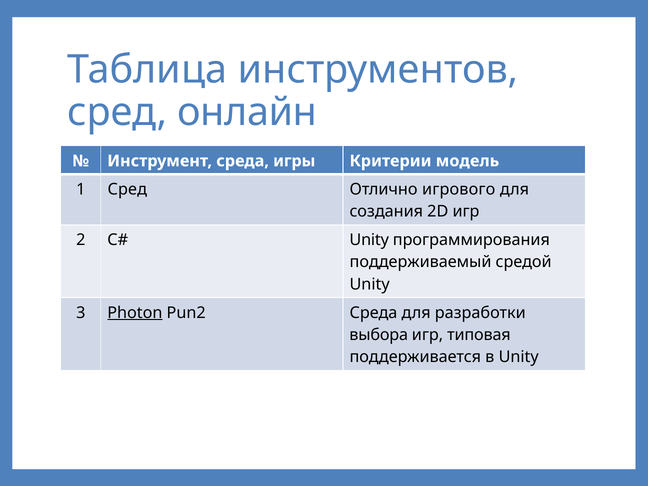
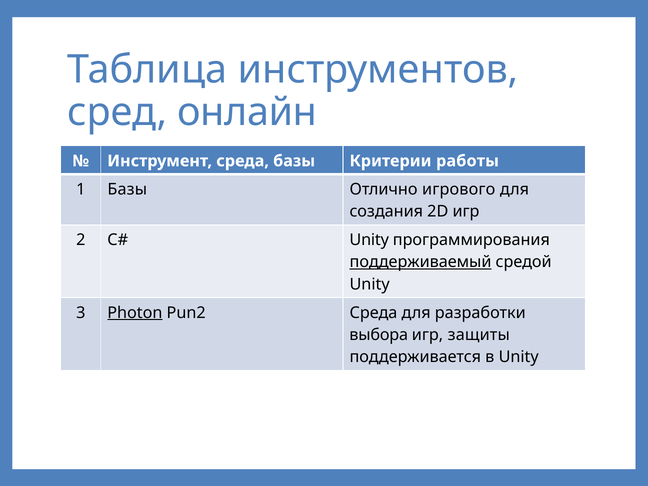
среда игры: игры -> базы (294, 161)
модель: модель -> работы (467, 161)
1 Сред: Сред -> Базы (127, 190)
поддерживаемый underline: none -> present (421, 262)
типовая: типовая -> защиты (479, 335)
